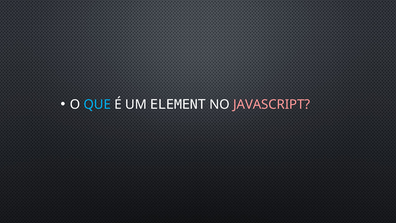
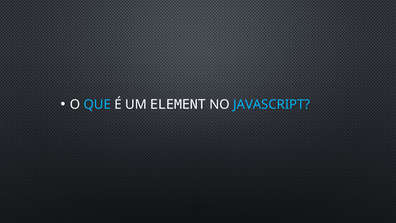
JAVASCRIPT colour: pink -> light blue (272, 104)
